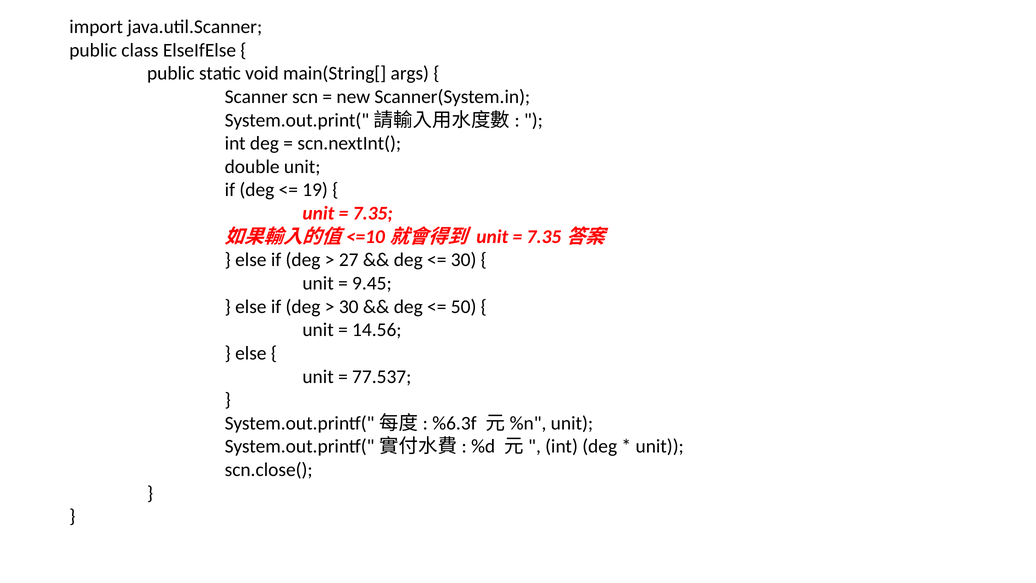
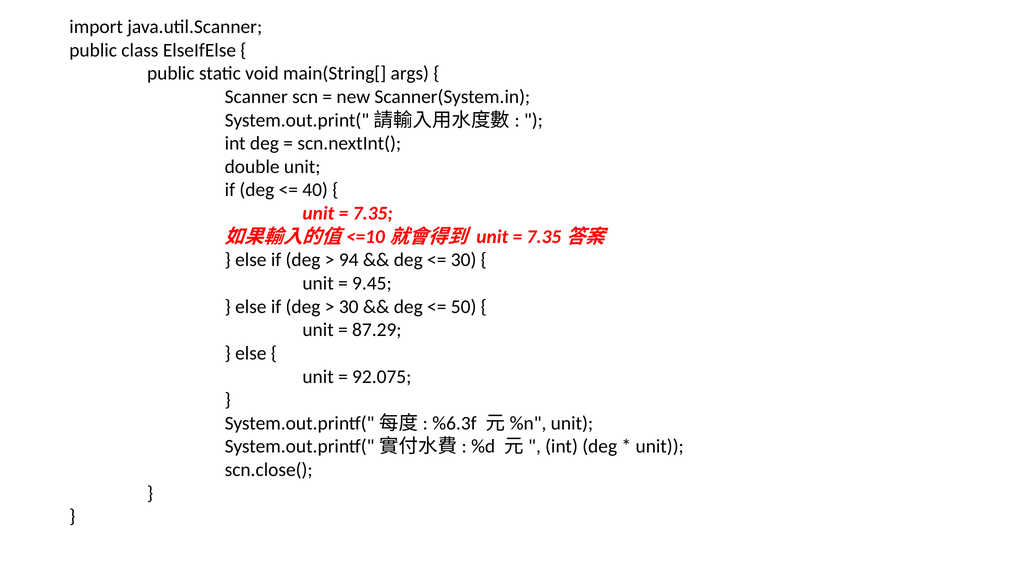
19: 19 -> 40 (315, 190)
27: 27 -> 94 (349, 260)
14.56: 14.56 -> 87.29 (377, 330)
77.537: 77.537 -> 92.075 (382, 376)
